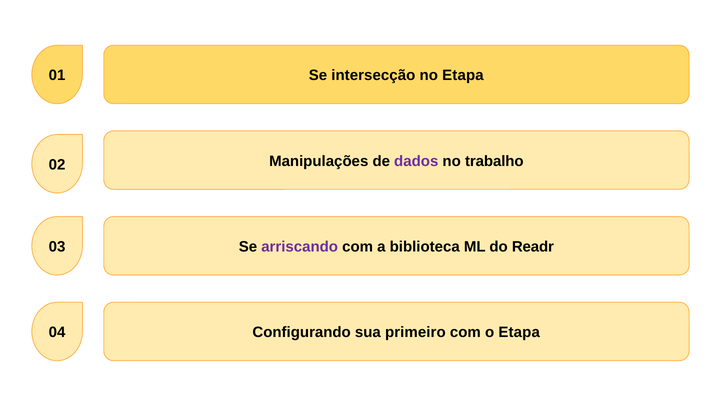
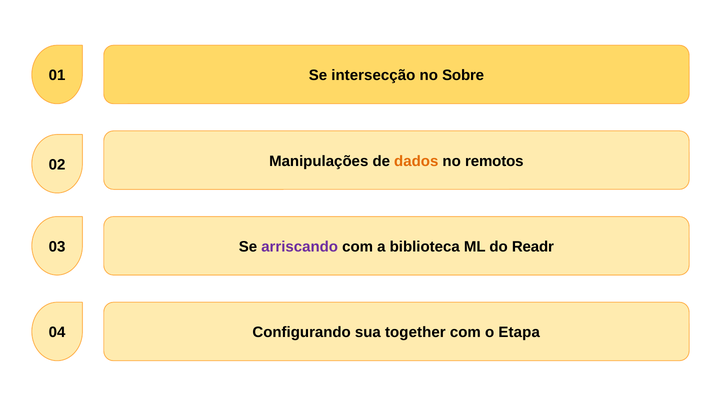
no Etapa: Etapa -> Sobre (463, 75)
dados colour: purple -> orange (416, 161)
trabalho: trabalho -> remotos (494, 161)
primeiro: primeiro -> together (415, 332)
